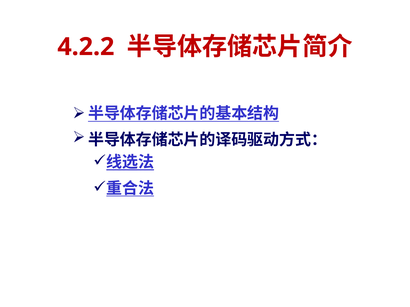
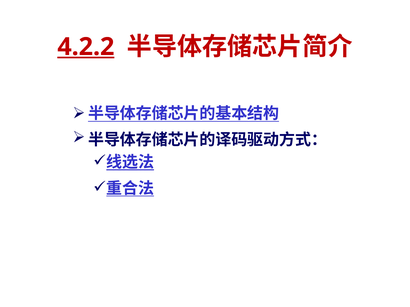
4.2.2 underline: none -> present (86, 47)
